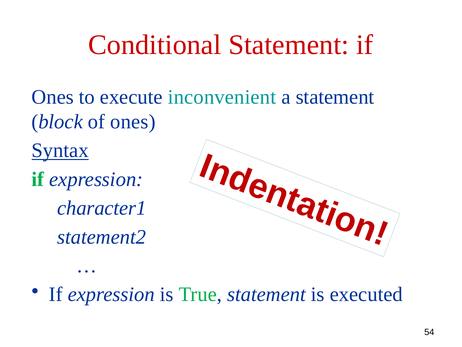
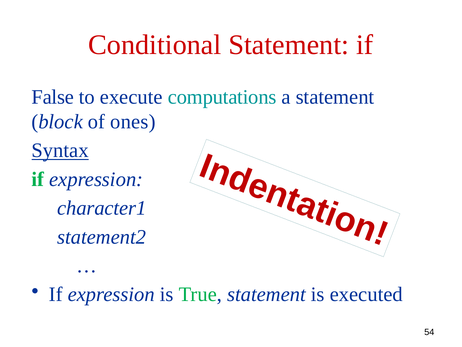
Ones: Ones -> False (53, 97)
inconvenient: inconvenient -> computations (222, 97)
